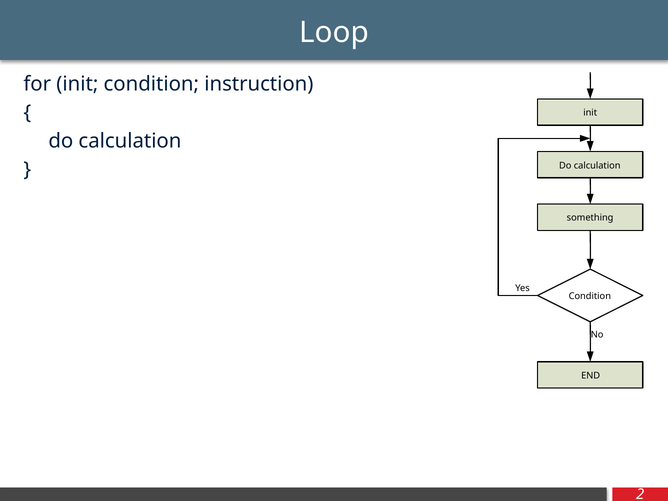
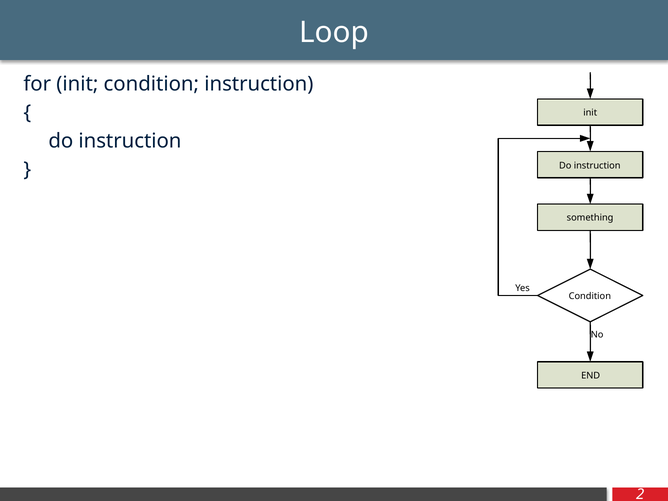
calculation: calculation -> instruction (130, 141)
calculation: calculation -> instruction (597, 166)
